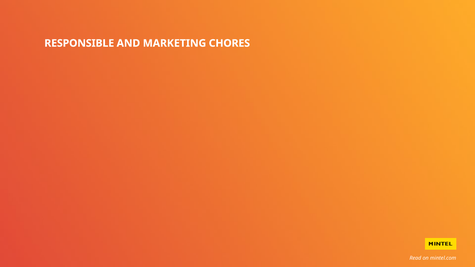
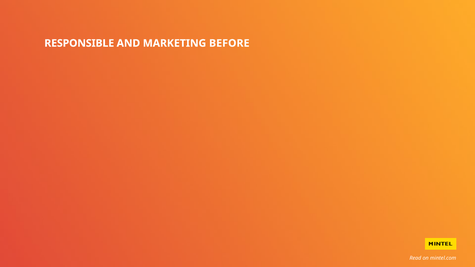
CHORES: CHORES -> BEFORE (229, 43)
